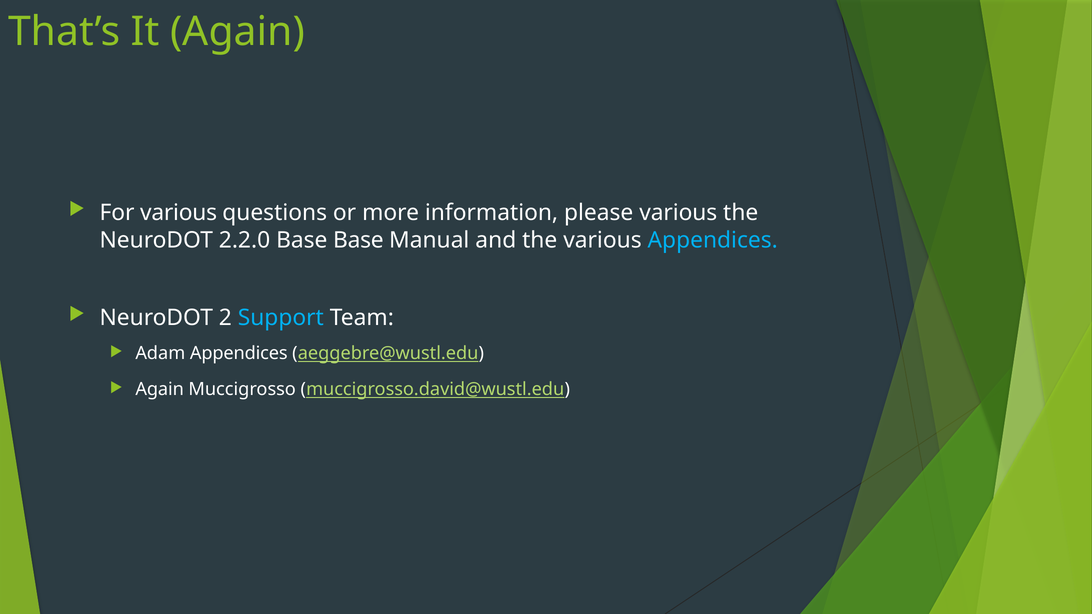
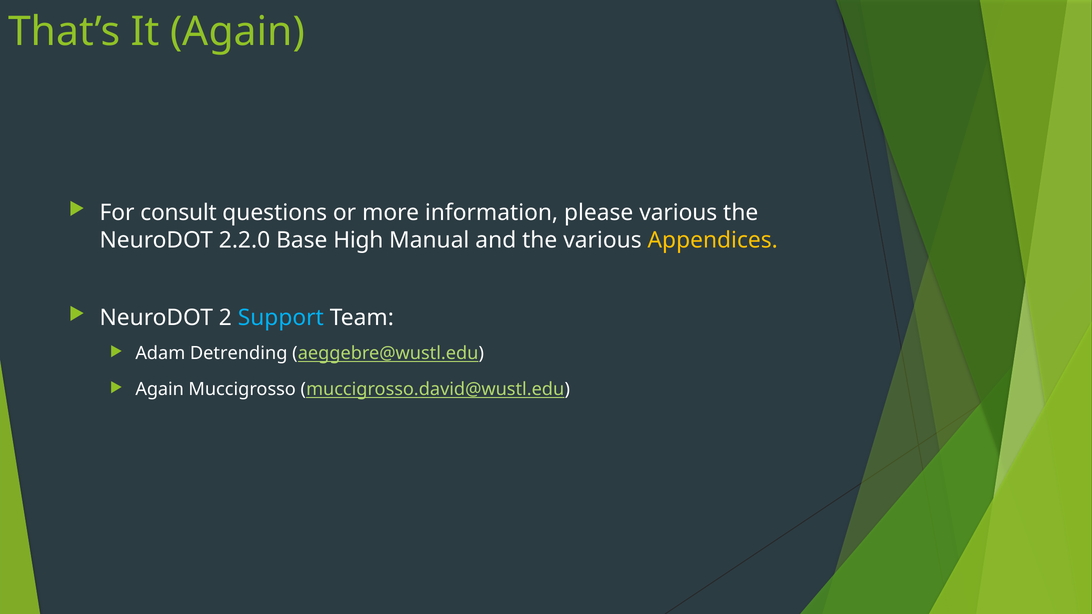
For various: various -> consult (179, 213)
Base Base: Base -> High (358, 240)
Appendices colour: light blue -> yellow (713, 240)
Adam Appendices: Appendices -> Detrending (239, 353)
